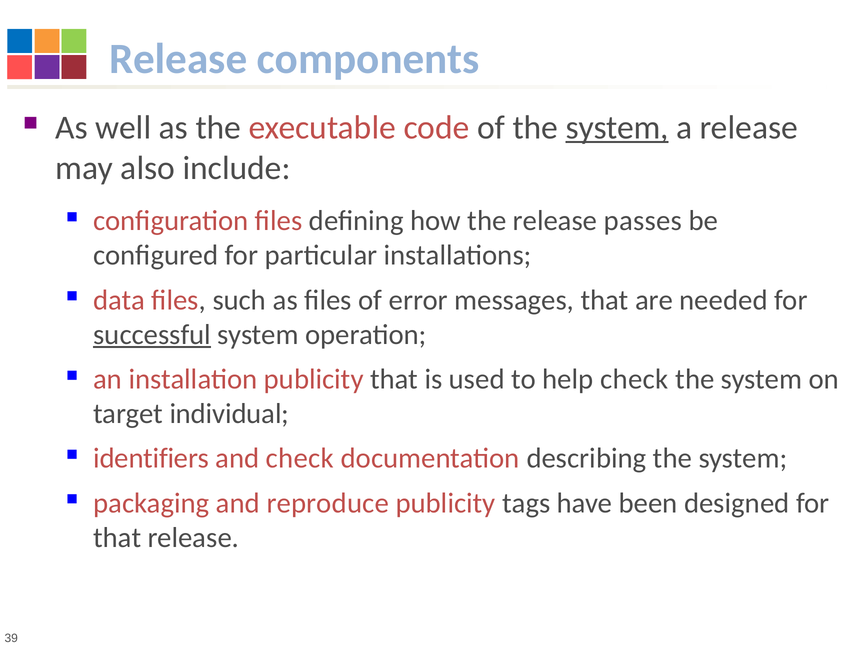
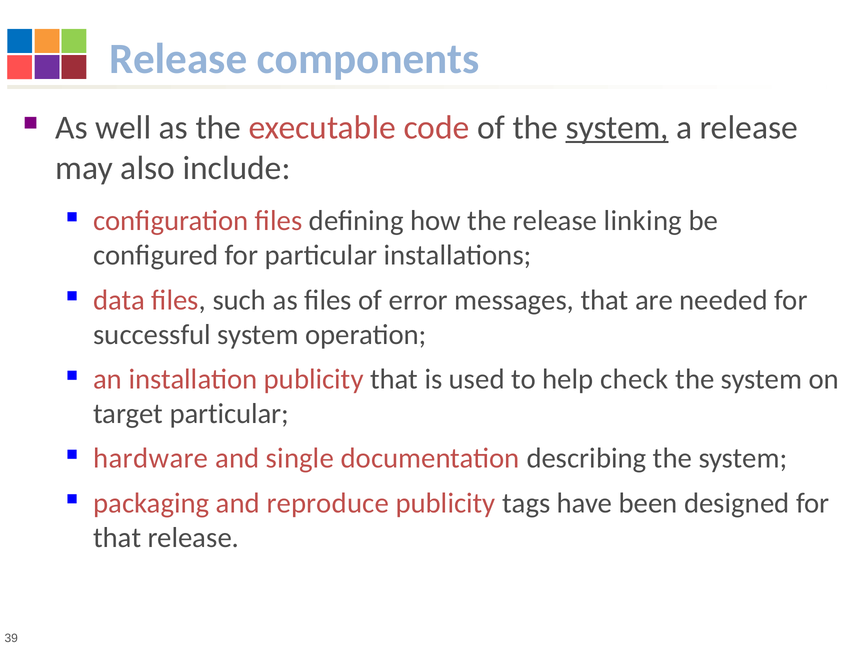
passes: passes -> linking (643, 221)
successful underline: present -> none (152, 335)
target individual: individual -> particular (229, 414)
identifiers: identifiers -> hardware (151, 458)
and check: check -> single (300, 458)
